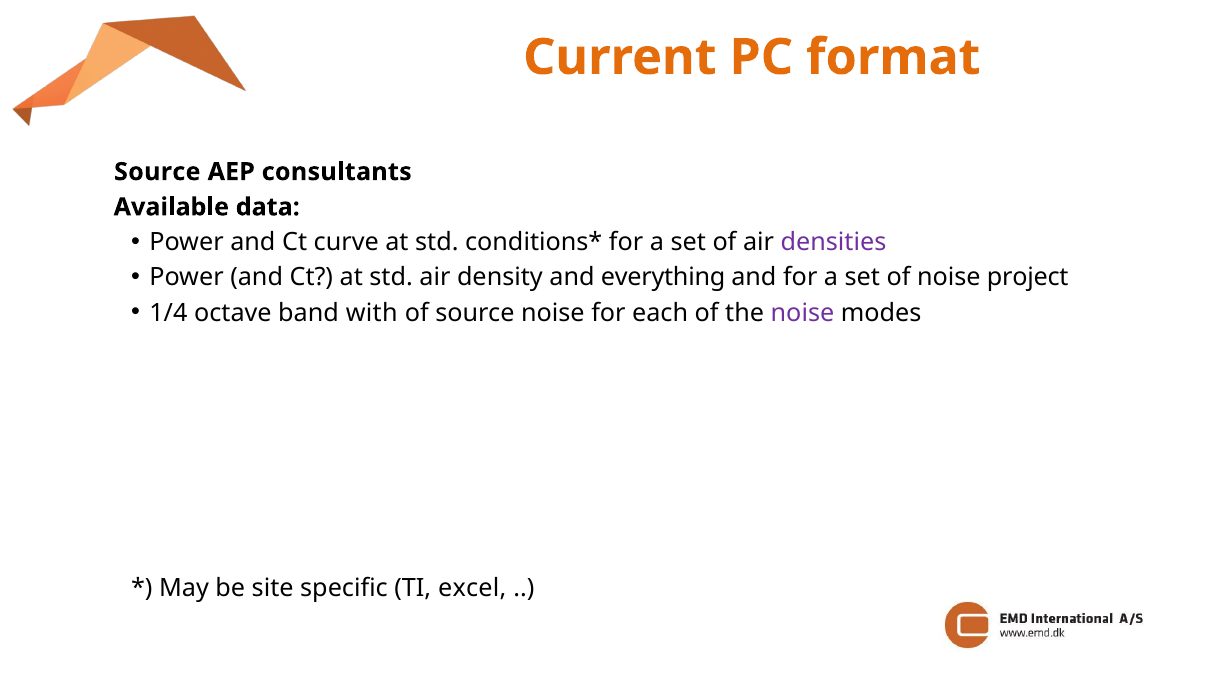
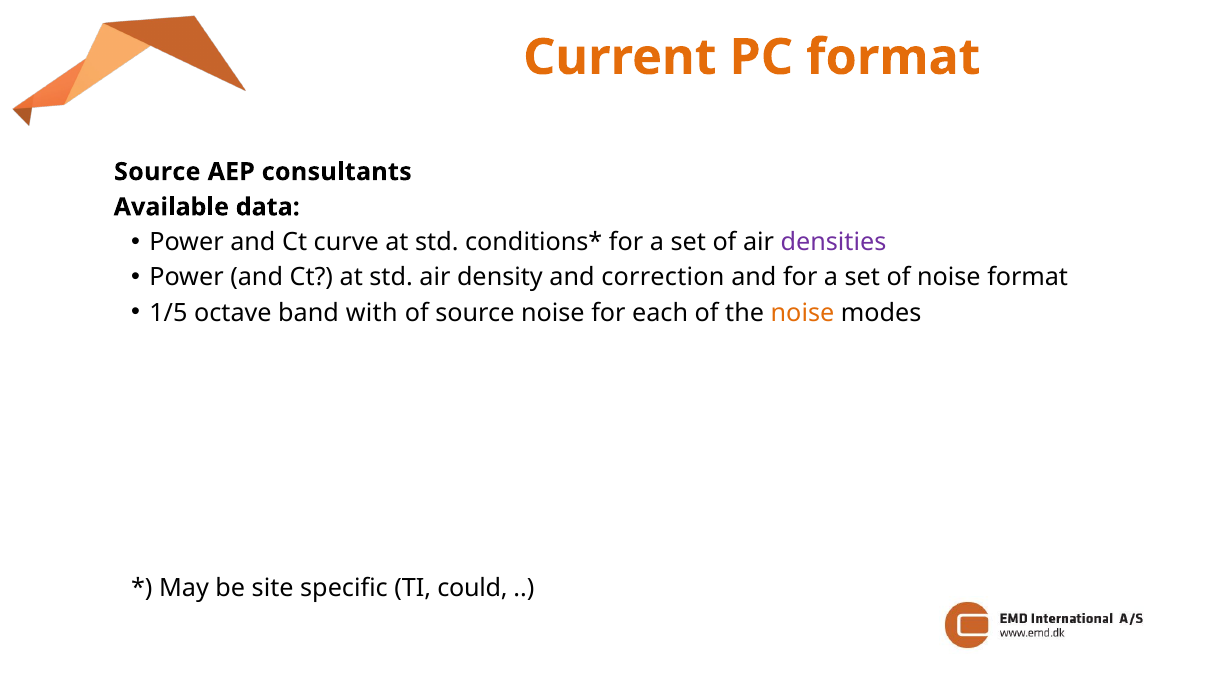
everything: everything -> correction (663, 278)
noise project: project -> format (1028, 278)
1/4: 1/4 -> 1/5 (168, 313)
noise colour: purple -> orange (802, 313)
excel: excel -> could (472, 588)
